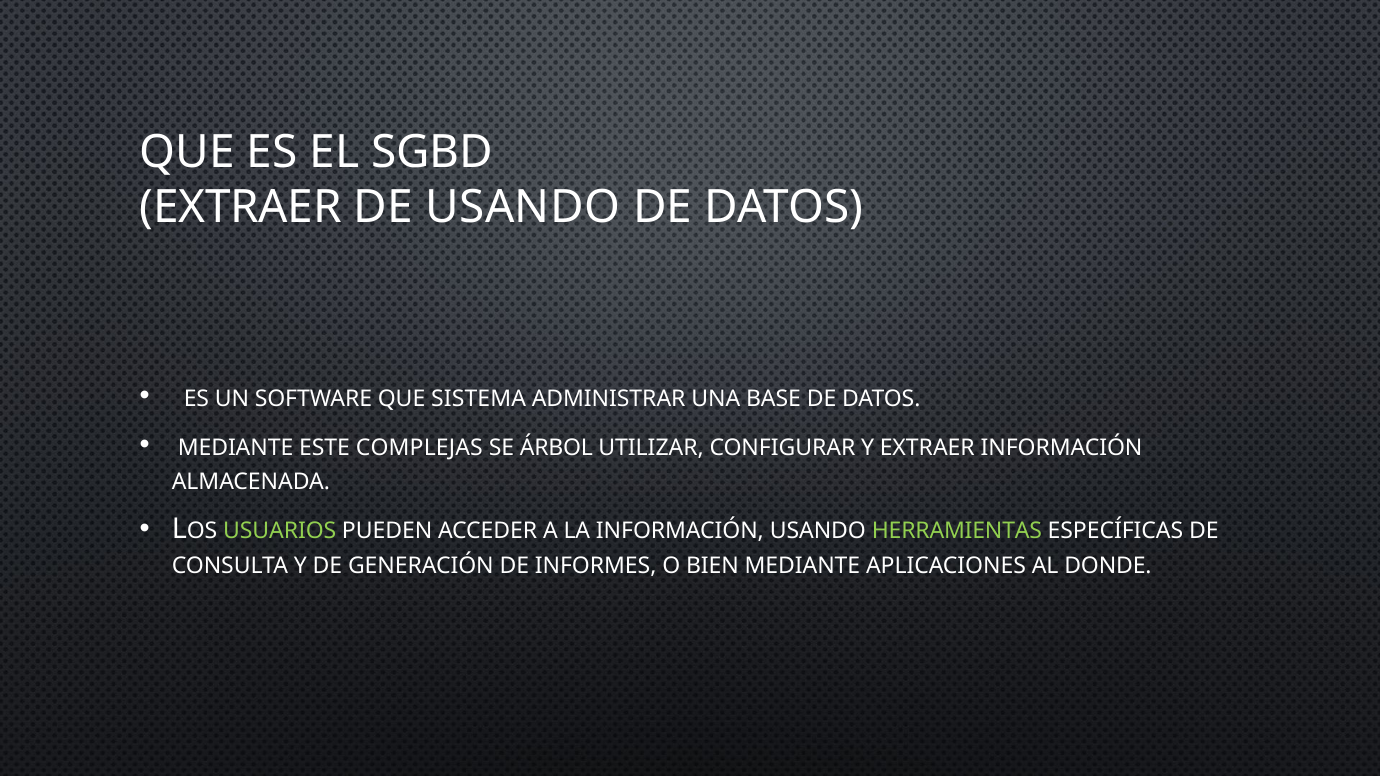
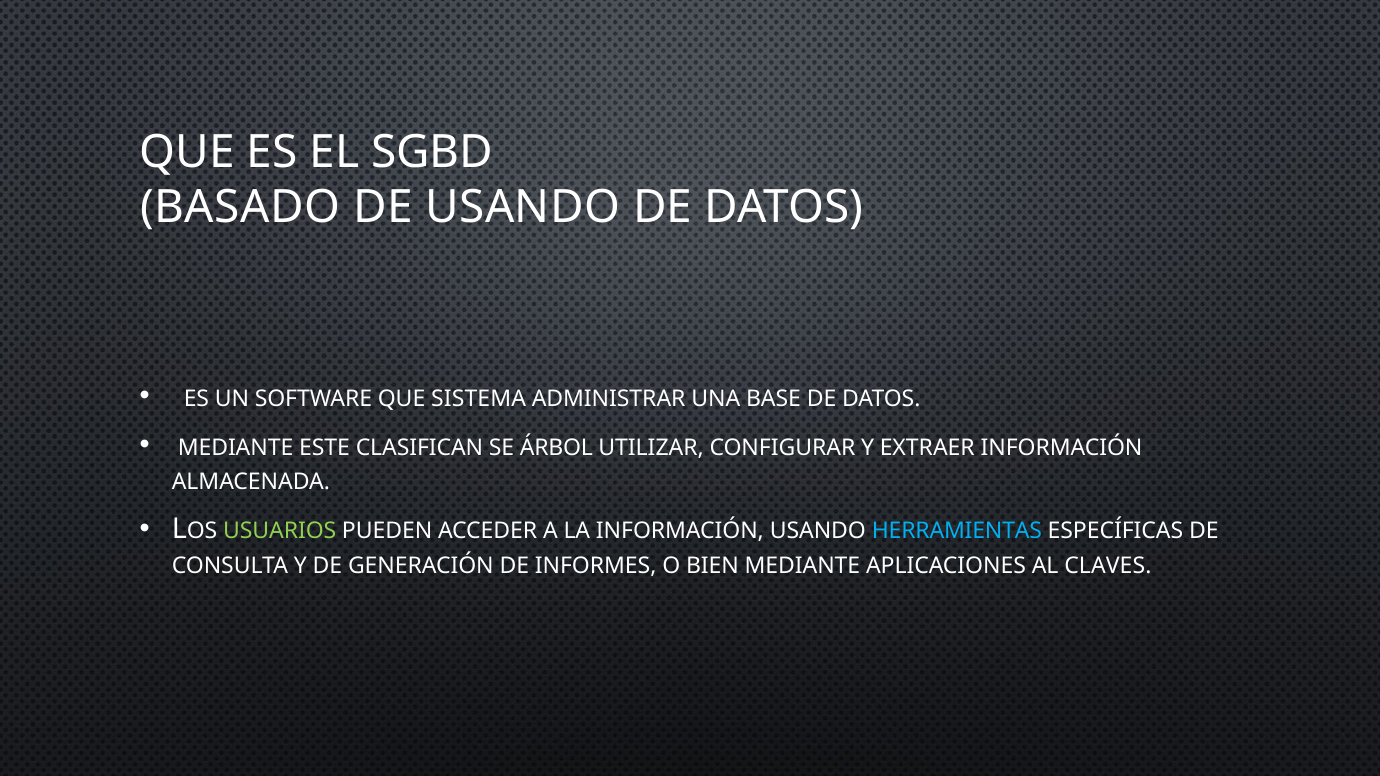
EXTRAER: EXTRAER -> BASADO (240, 208)
COMPLEJAS: COMPLEJAS -> CLASIFICAN (419, 448)
HERRAMIENTAS colour: light green -> light blue (957, 531)
DONDE: DONDE -> CLAVES (1108, 566)
